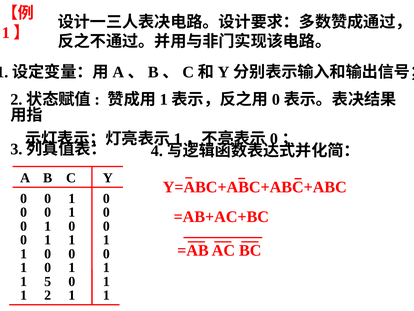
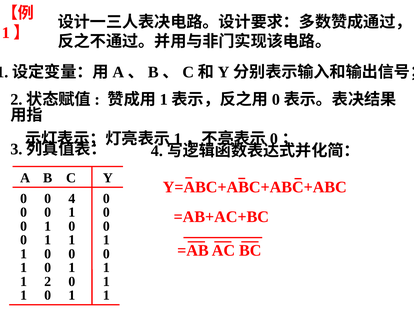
1: 1 -> 4 (72, 198)
1 5: 5 -> 2 (48, 281)
2: 2 -> 0 (48, 295)
